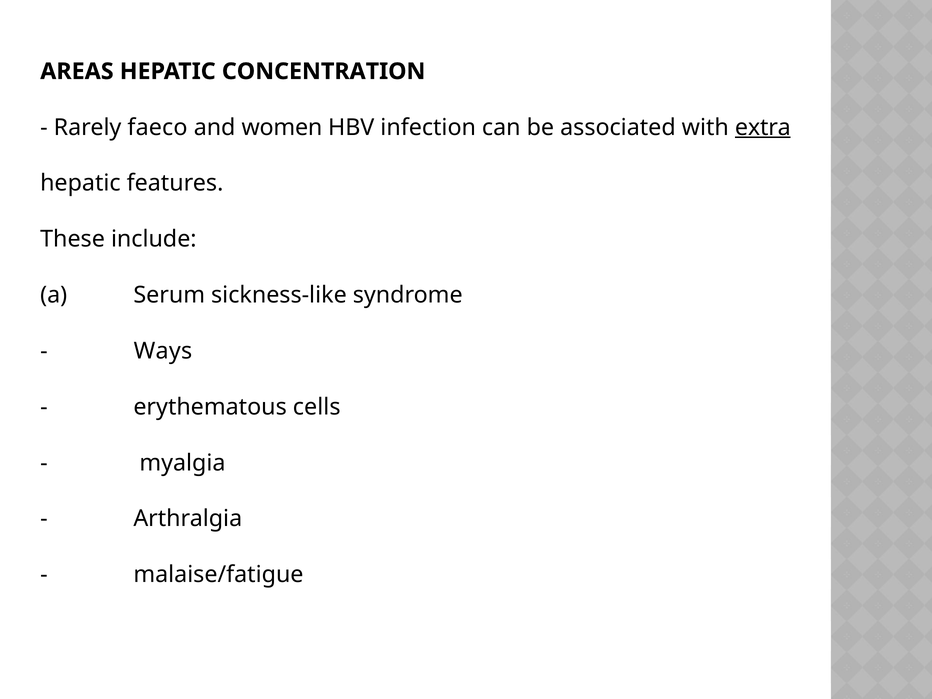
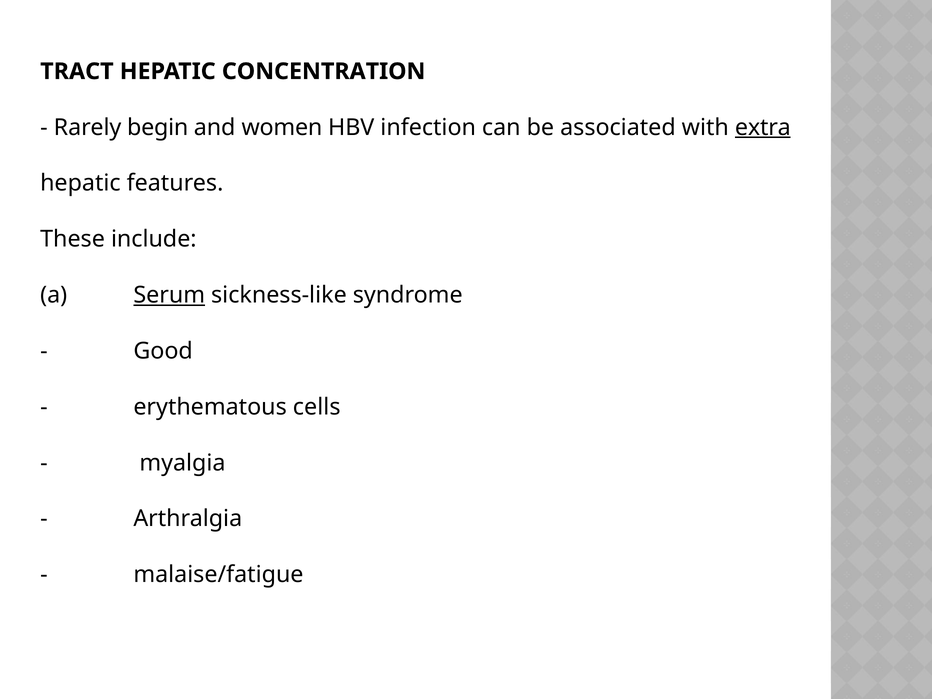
AREAS: AREAS -> TRACT (77, 71)
faeco: faeco -> begin (158, 127)
Serum underline: none -> present (169, 295)
Ways: Ways -> Good (163, 351)
